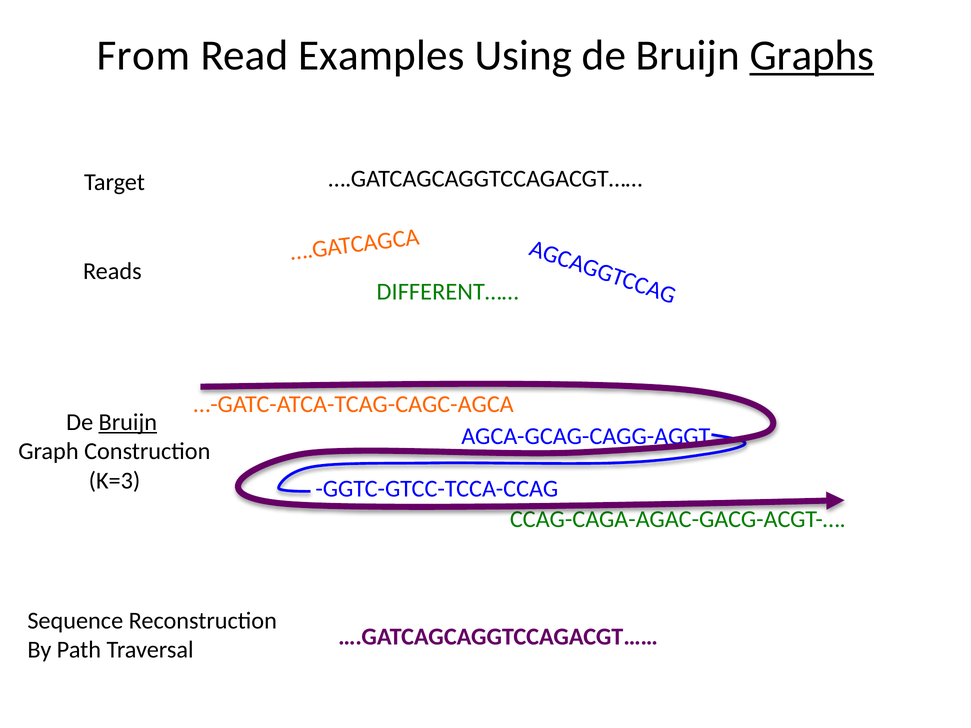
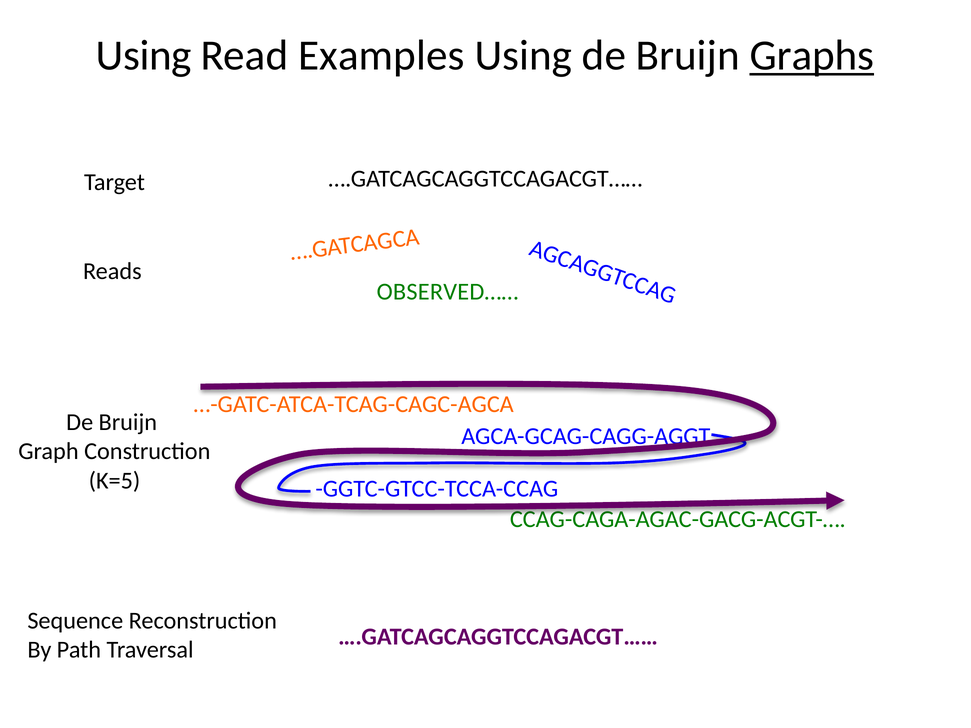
From: From -> Using (144, 56)
DIFFERENT……: DIFFERENT…… -> OBSERVED…… (447, 292)
Bruijn underline: present -> none (128, 422)
K=3: K=3 -> K=5 (115, 481)
